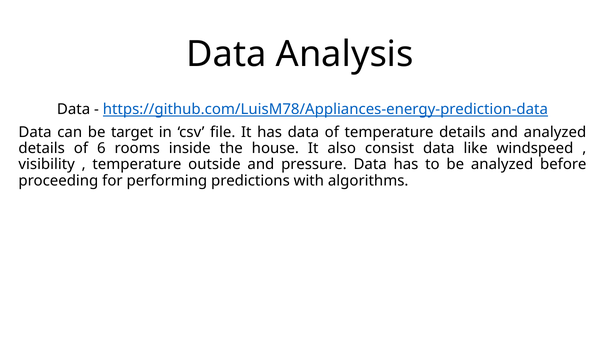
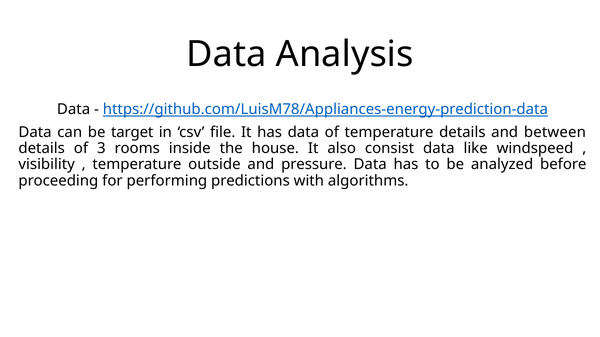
and analyzed: analyzed -> between (555, 132)
6: 6 -> 3 (101, 149)
